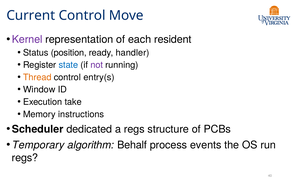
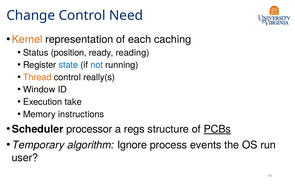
Current: Current -> Change (31, 16)
Move: Move -> Need (126, 16)
Kernel colour: purple -> orange (27, 40)
resident: resident -> caching (173, 40)
handler: handler -> reading (133, 53)
not colour: purple -> blue (97, 65)
entry(s: entry(s -> really(s (99, 77)
dedicated: dedicated -> processor (89, 129)
PCBs underline: none -> present (217, 129)
Behalf: Behalf -> Ignore (132, 145)
regs: regs -> user (25, 158)
